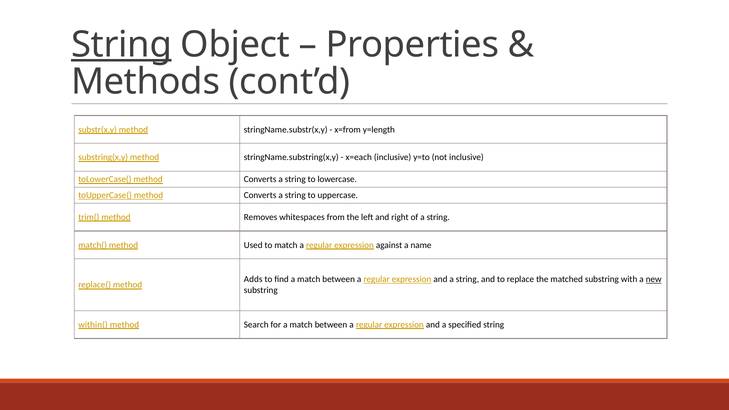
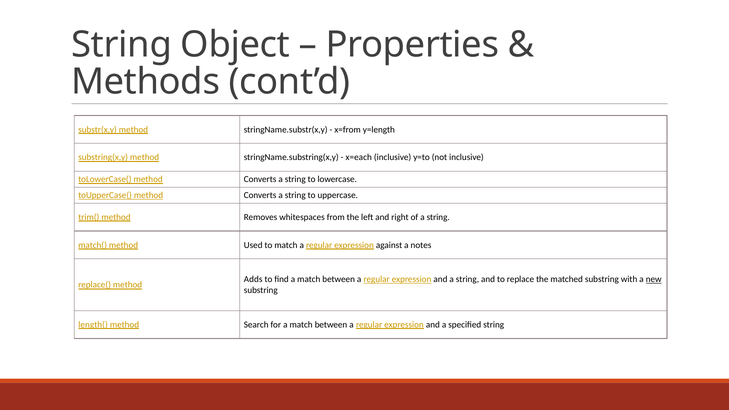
String underline: present -> none (122, 44)
name: name -> notes (421, 245)
within(: within( -> length( (93, 325)
